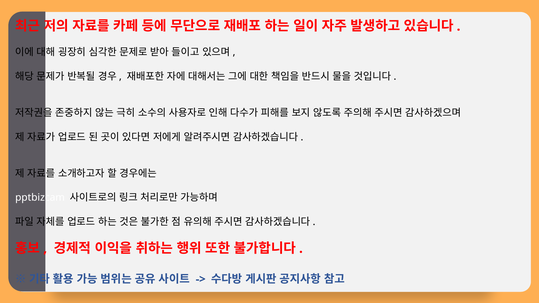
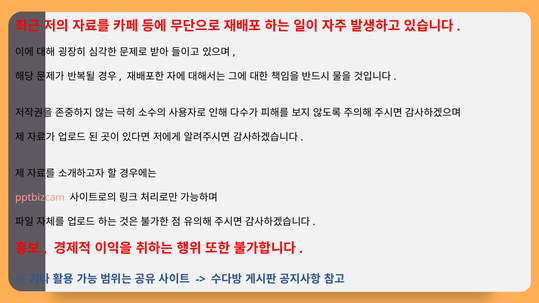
pptbizcam colour: white -> pink (40, 198)
